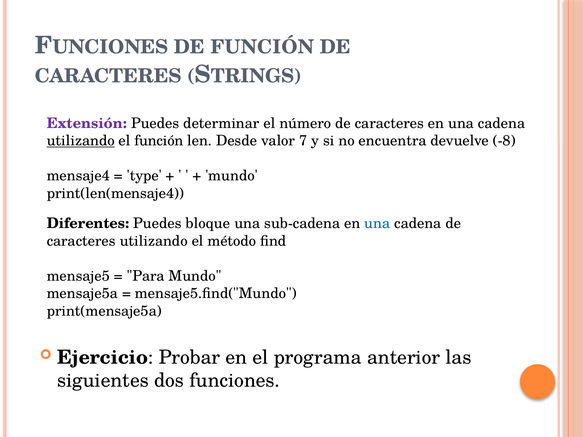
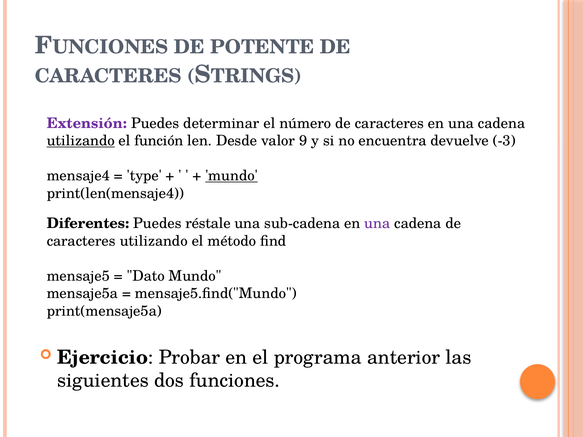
DE FUNCIÓN: FUNCIÓN -> POTENTE (262, 47)
7: 7 -> 9 (303, 141)
-8: -8 -> -3 (504, 141)
mundo underline: none -> present (232, 176)
bloque: bloque -> réstale (208, 224)
una colour: blue -> purple (377, 224)
Para: Para -> Dato (146, 276)
